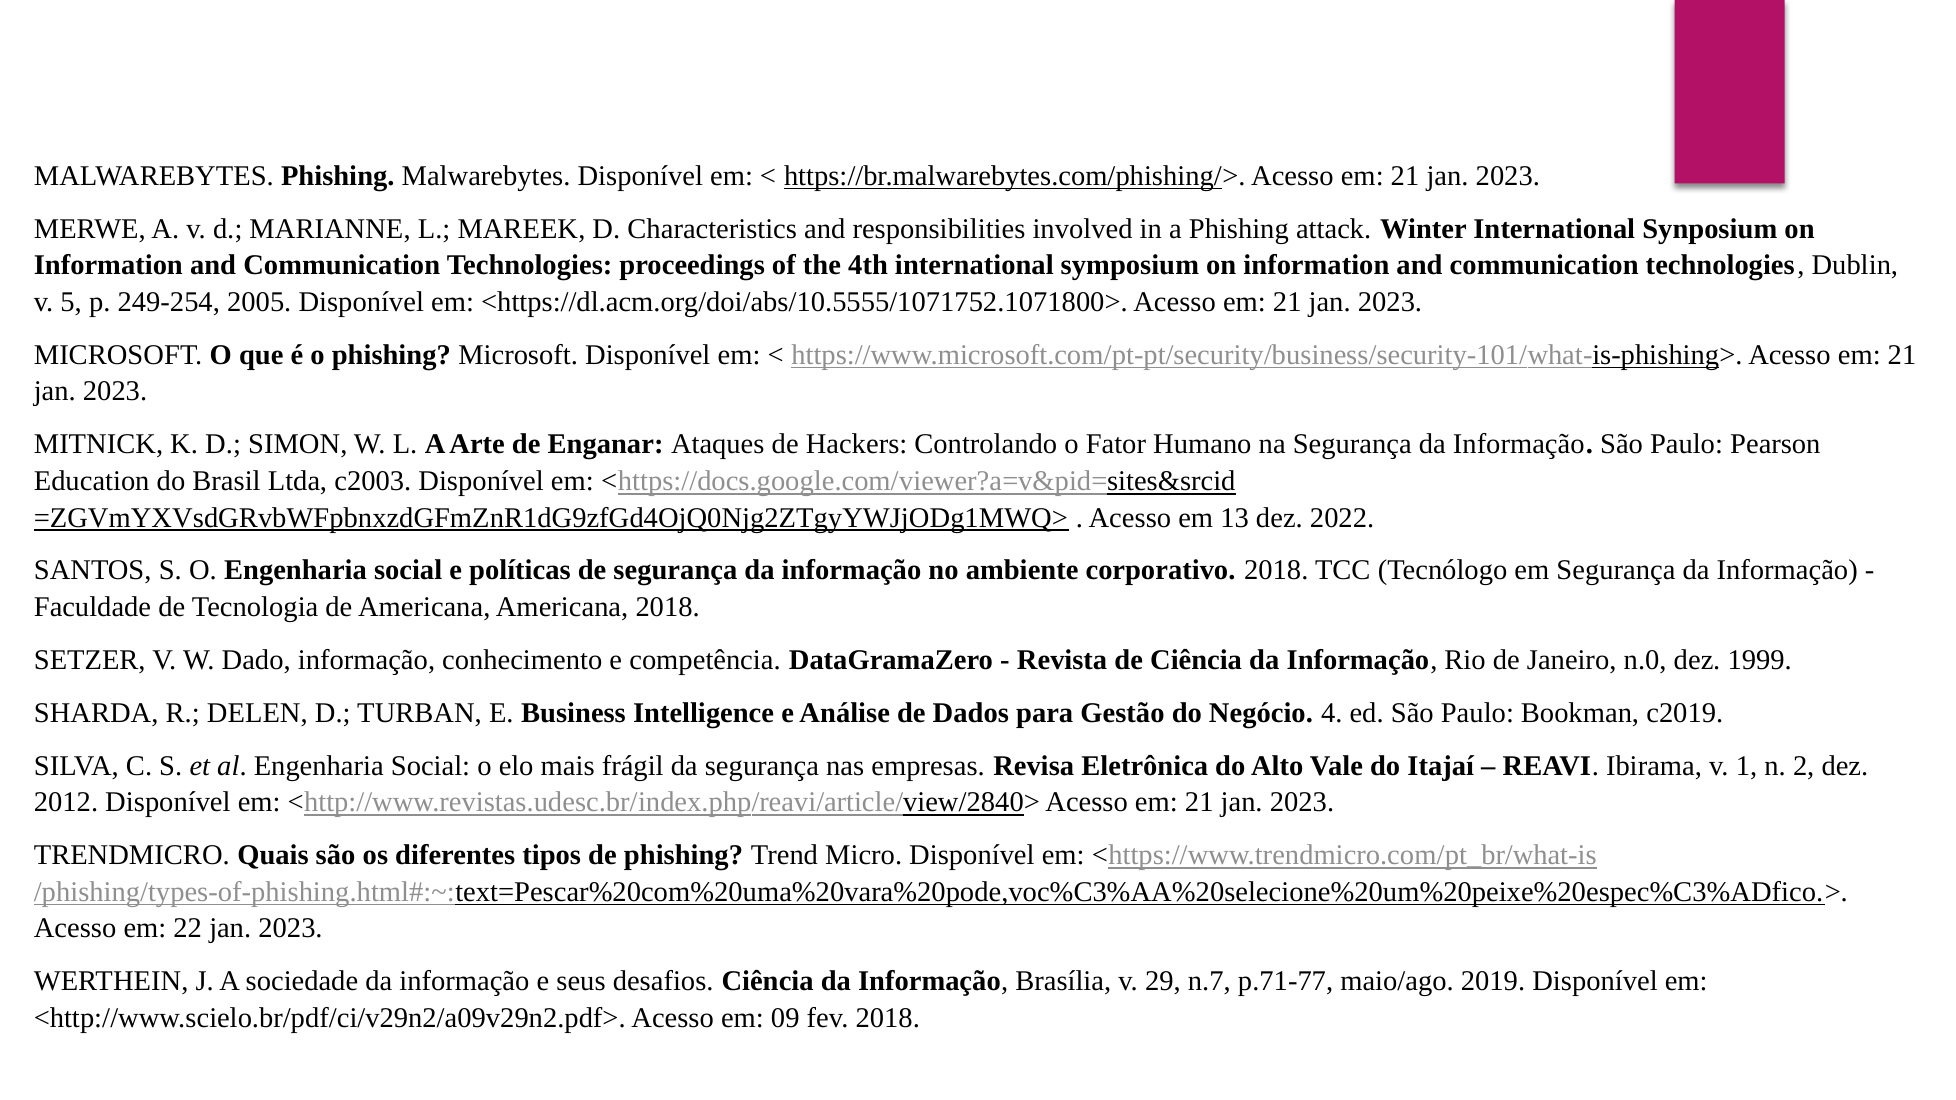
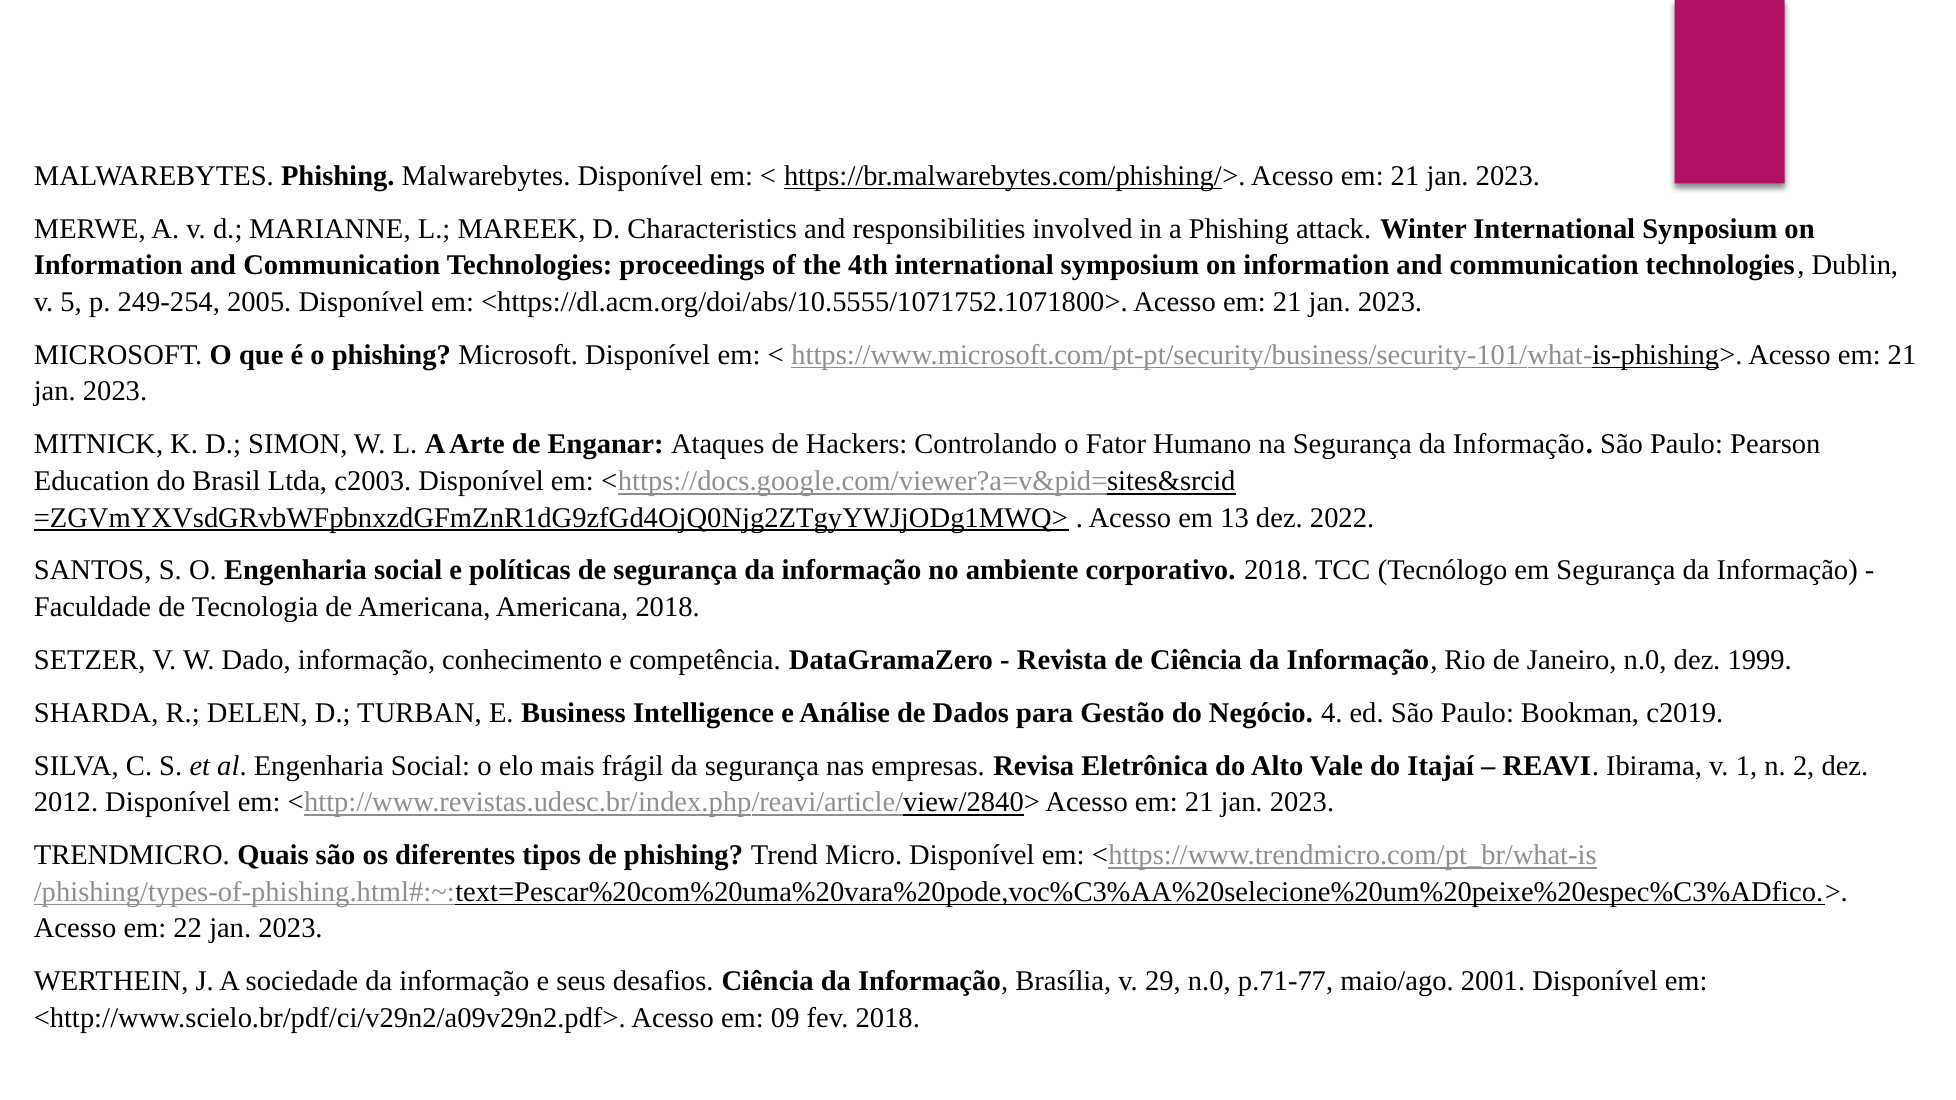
29 n.7: n.7 -> n.0 (1209, 982)
2019: 2019 -> 2001 (1493, 982)
